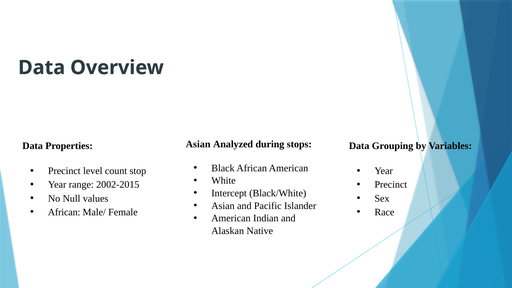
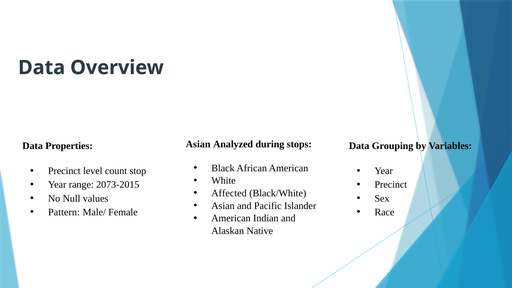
2002-2015: 2002-2015 -> 2073-2015 (118, 185)
Intercept: Intercept -> Affected (229, 193)
African: African -> Pattern (64, 212)
